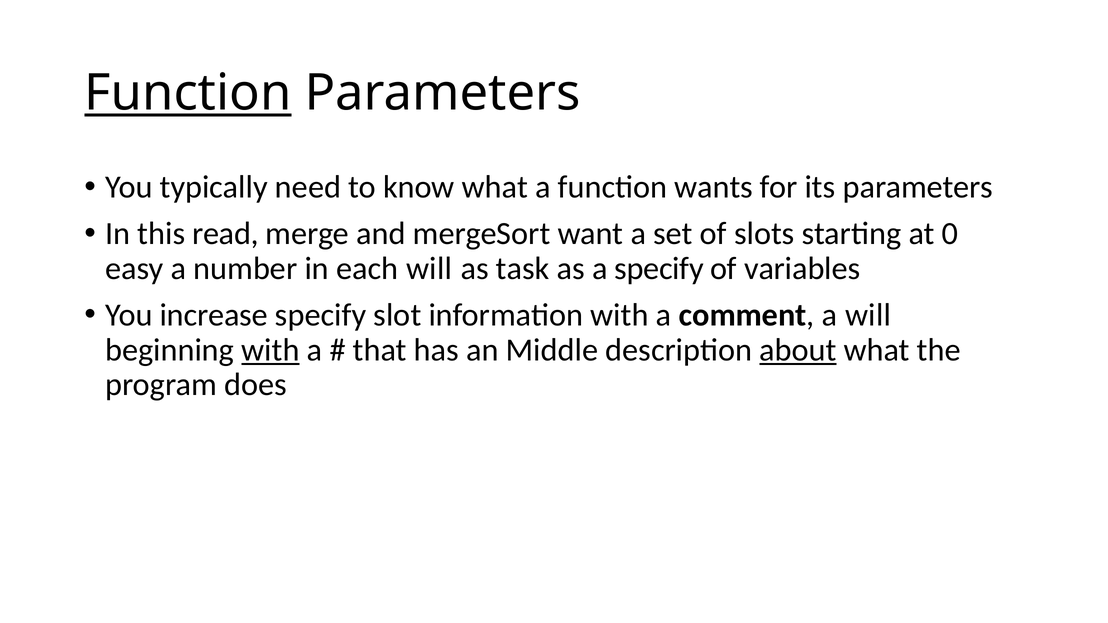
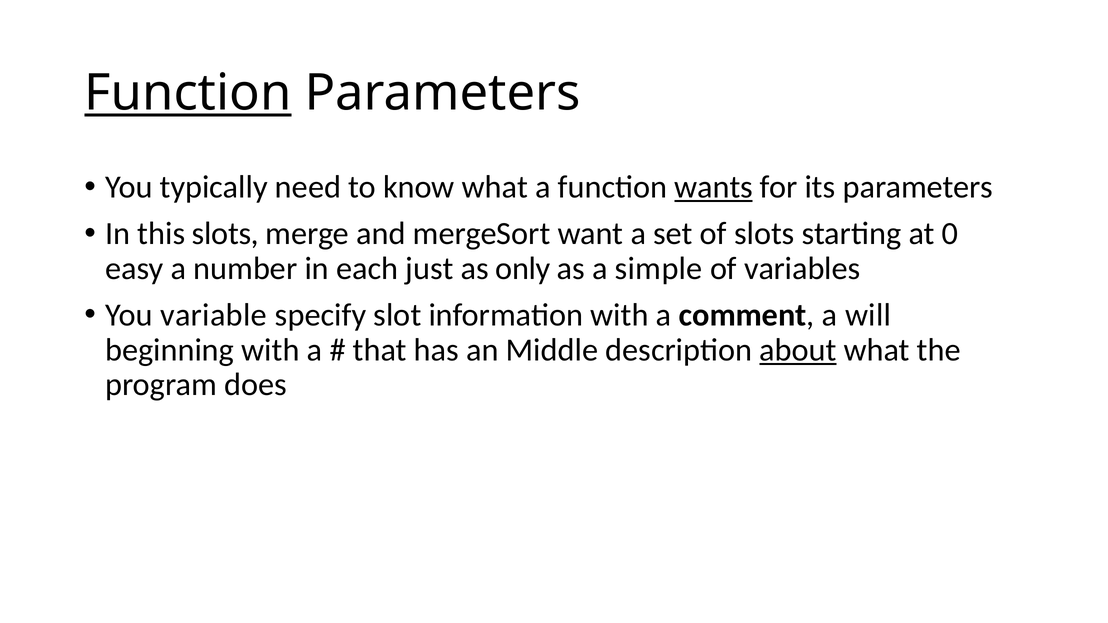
wants underline: none -> present (714, 187)
this read: read -> slots (225, 234)
each will: will -> just (429, 269)
task: task -> only (523, 269)
a specify: specify -> simple (659, 269)
increase: increase -> variable (214, 315)
with underline: present -> none (271, 350)
